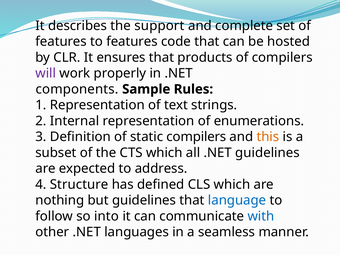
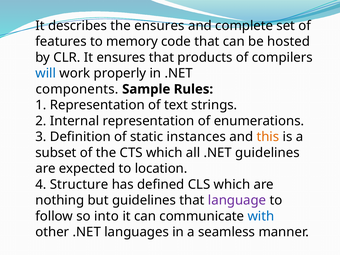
the support: support -> ensures (159, 26)
to features: features -> memory (132, 42)
will colour: purple -> blue (46, 73)
static compilers: compilers -> instances (196, 137)
address: address -> location (161, 169)
language colour: blue -> purple (237, 200)
